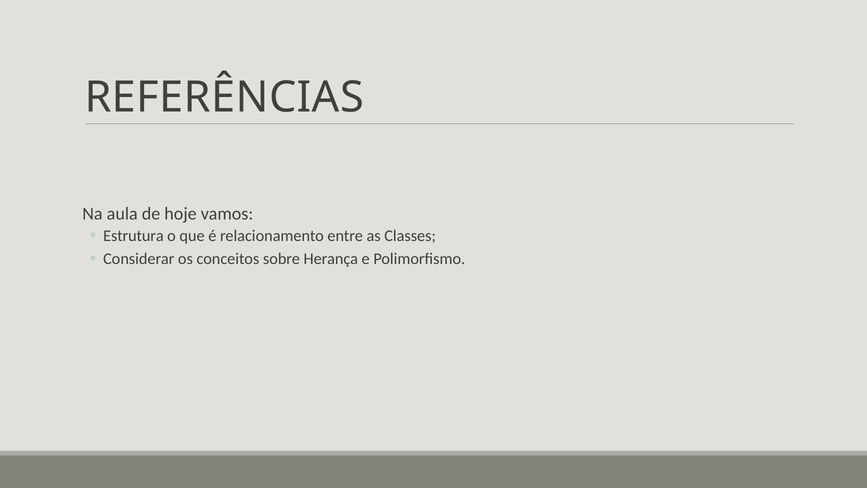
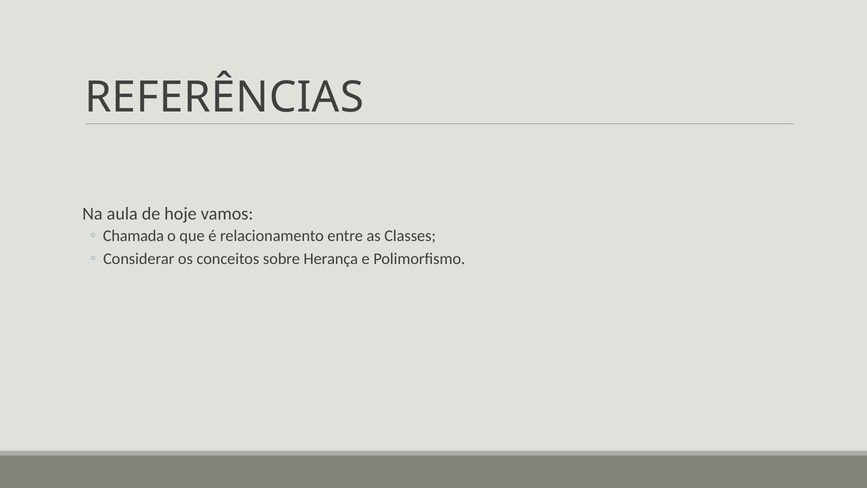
Estrutura: Estrutura -> Chamada (133, 236)
